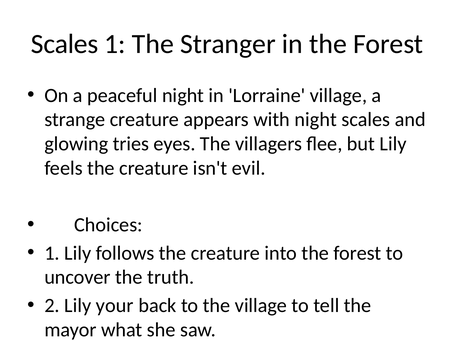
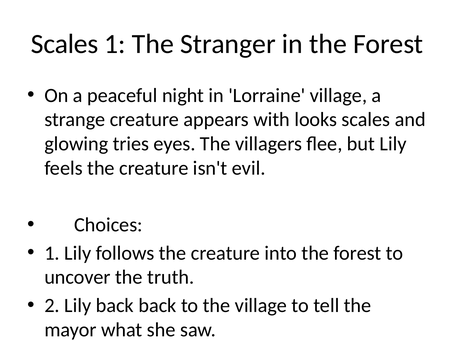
with night: night -> looks (316, 120)
Lily your: your -> back (115, 306)
